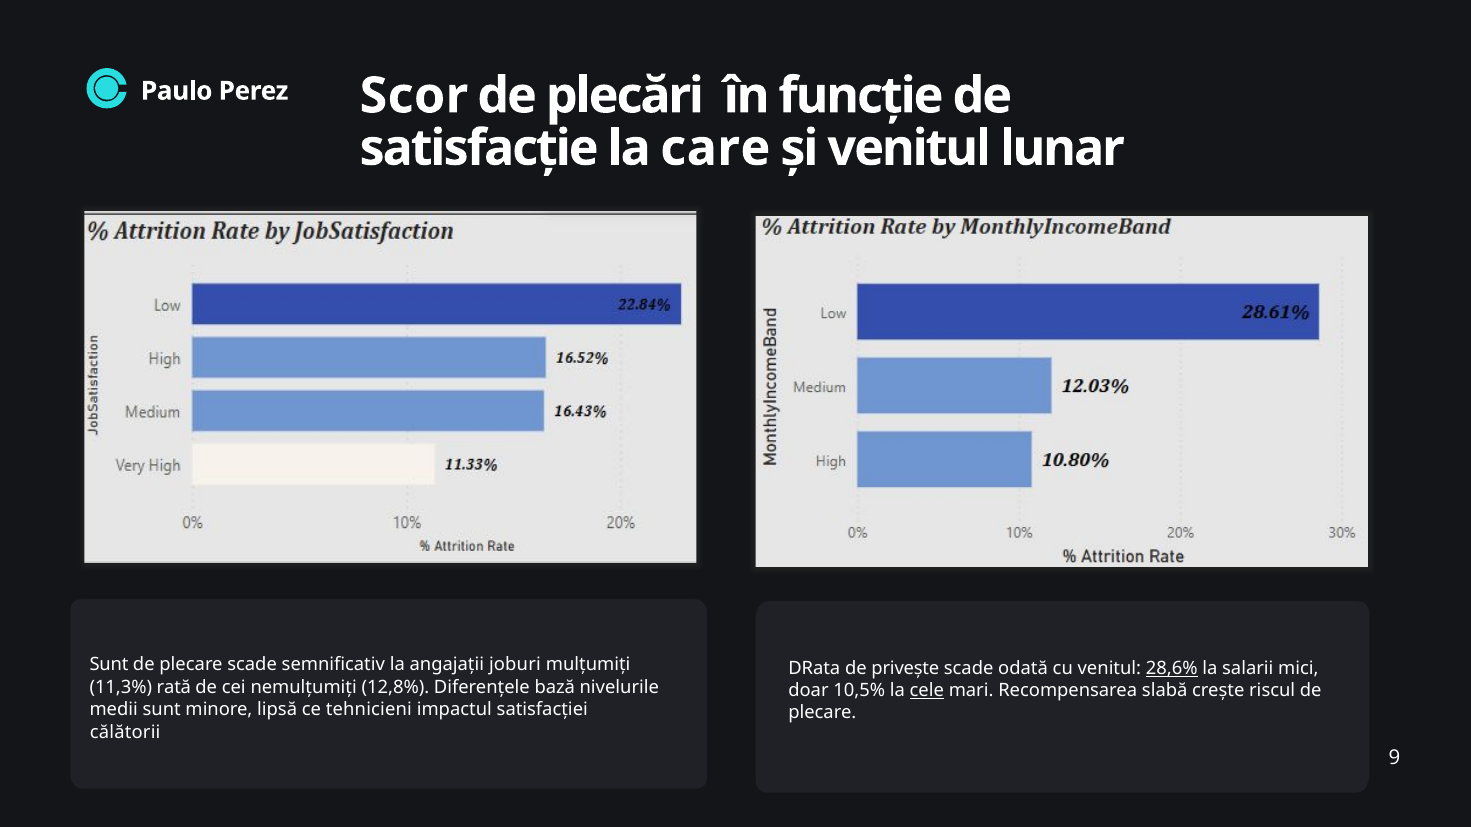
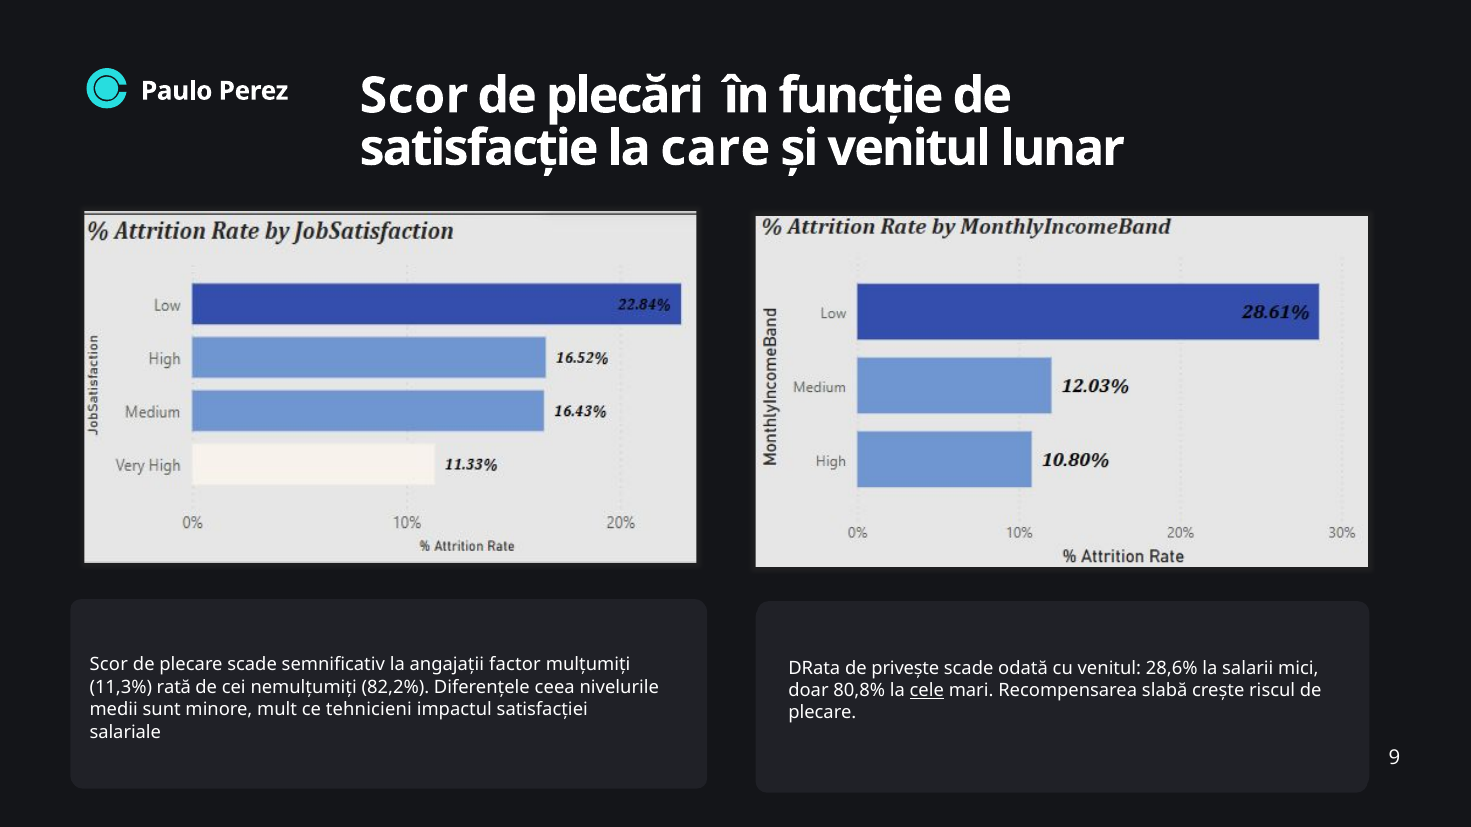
Sunt: Sunt -> Scor (109, 665)
joburi: joburi -> factor (515, 665)
28,6% underline: present -> none (1172, 669)
12,8%: 12,8% -> 82,2% (395, 687)
bază: bază -> ceea (555, 687)
10,5%: 10,5% -> 80,8% (859, 691)
lipsă: lipsă -> mult (277, 710)
călătorii: călătorii -> salariale (125, 733)
